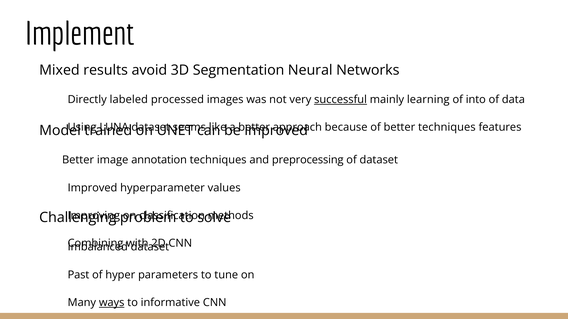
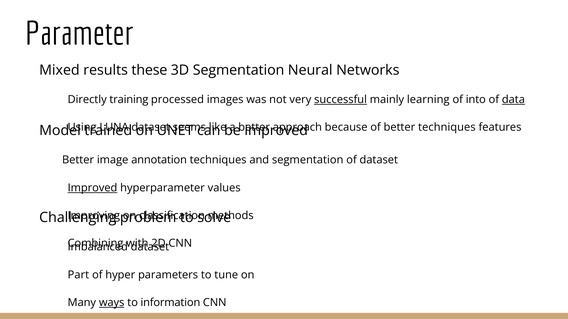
Implement: Implement -> Parameter (79, 34)
avoid: avoid -> these (149, 70)
Directly labeled: labeled -> training (129, 100)
data underline: none -> present (513, 100)
and preprocessing: preprocessing -> segmentation (308, 160)
Improved underline: none -> present (92, 188)
Past: Past -> Part (78, 275)
informative: informative -> information (170, 303)
